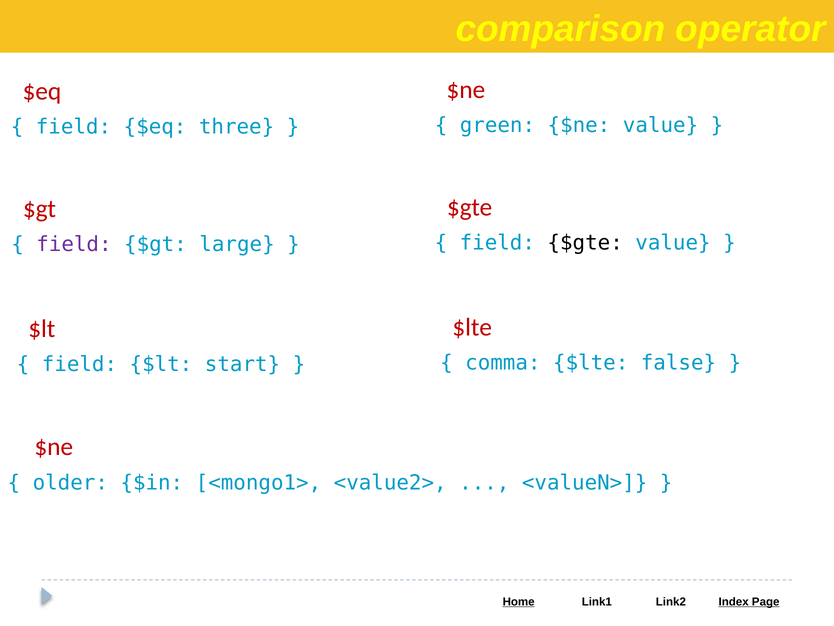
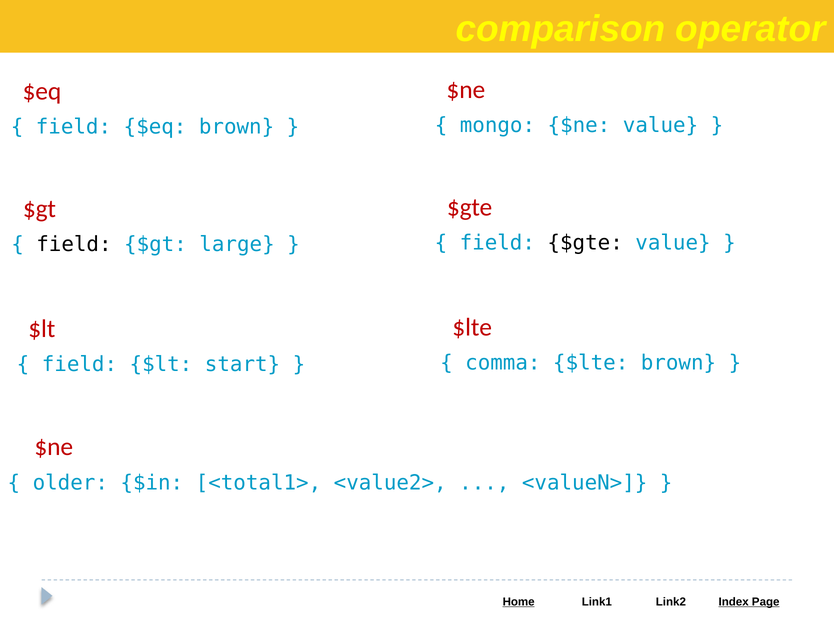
green: green -> mongo (497, 125)
$eq three: three -> brown (237, 127)
field colour: purple -> black (74, 244)
$lte false: false -> brown (678, 363)
<mongo1>: <mongo1> -> <total1> (258, 482)
